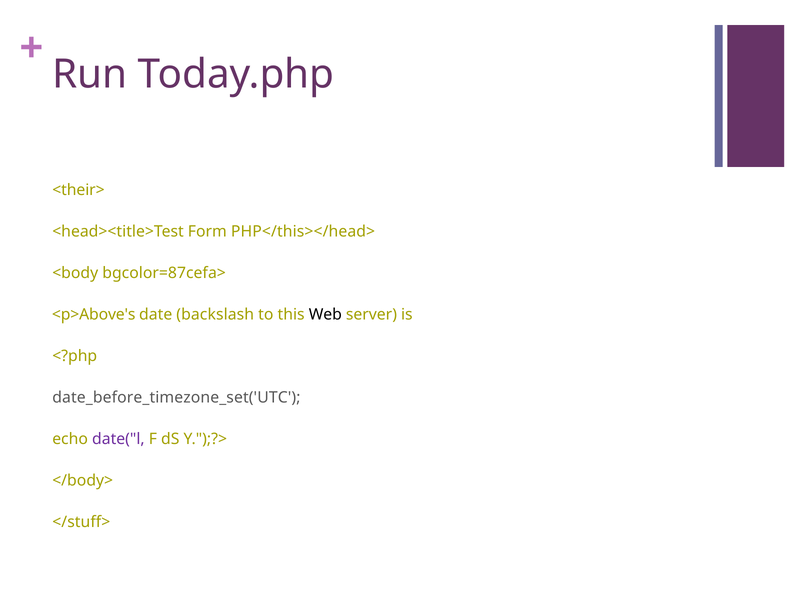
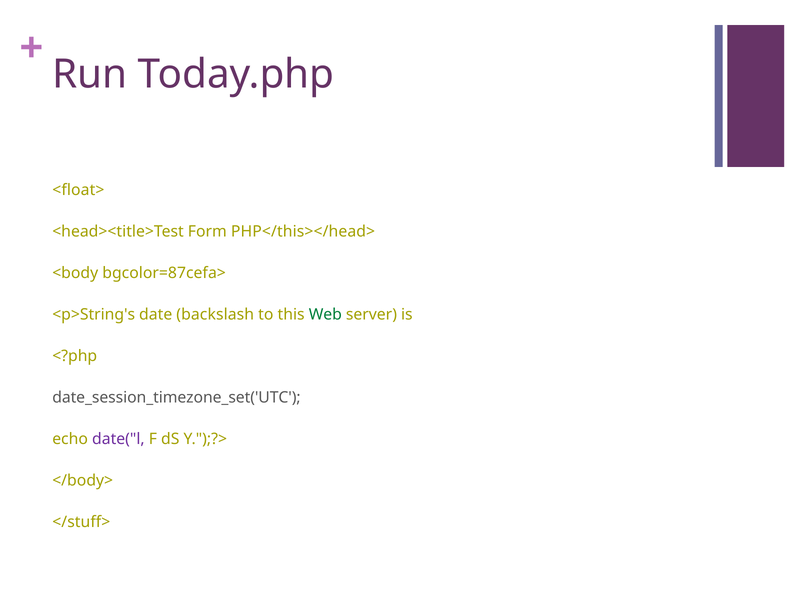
<their>: <their> -> <float> (78, 190)
<p>Above's: <p>Above's -> <p>String's (94, 314)
Web colour: black -> green (325, 314)
date_before_timezone_set('UTC: date_before_timezone_set('UTC -> date_session_timezone_set('UTC (176, 397)
